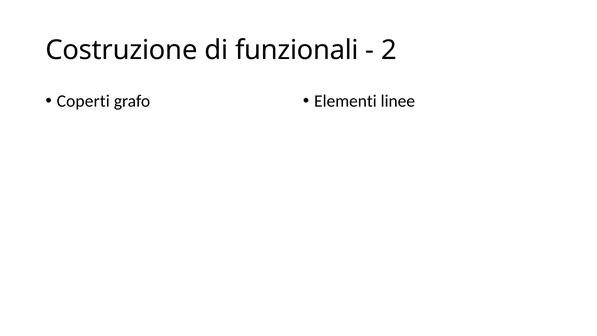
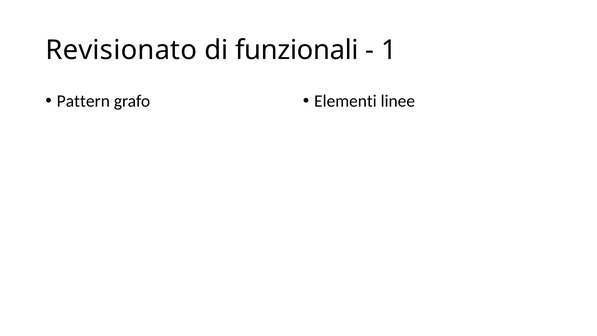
Costruzione: Costruzione -> Revisionato (121, 50)
2: 2 -> 1 (389, 50)
Coperti: Coperti -> Pattern (83, 101)
